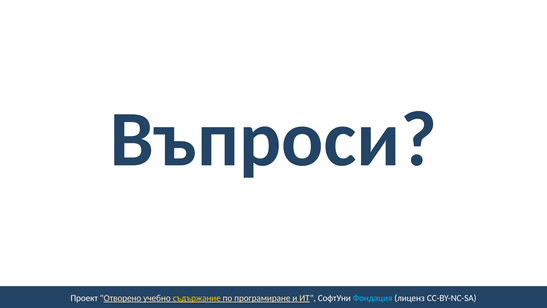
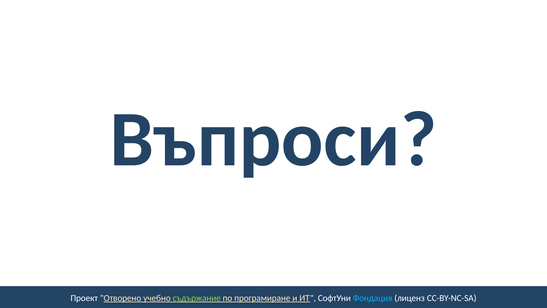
съдържание colour: yellow -> light green (197, 298)
